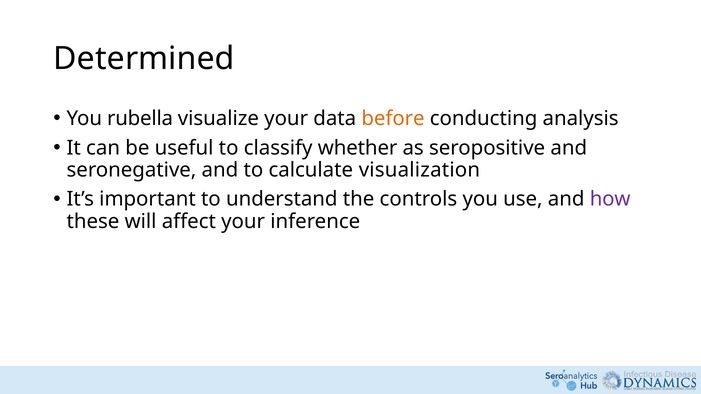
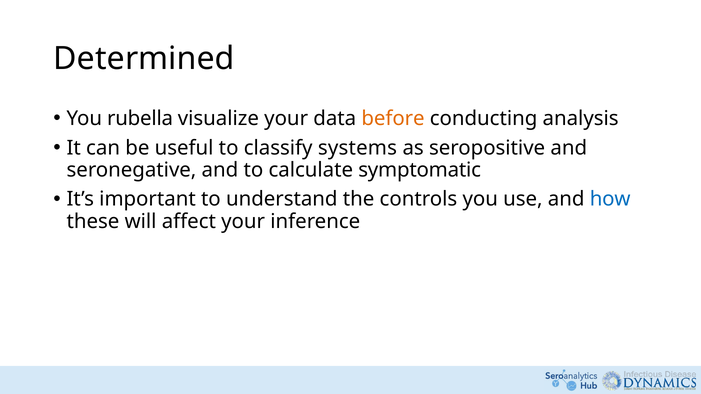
whether: whether -> systems (357, 148)
visualization: visualization -> symptomatic (420, 170)
how colour: purple -> blue (610, 199)
